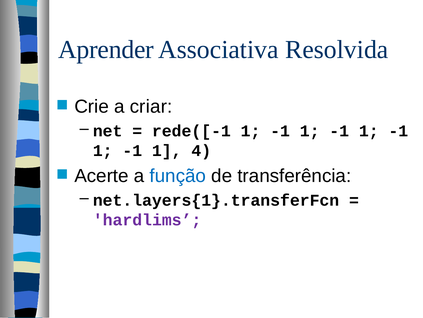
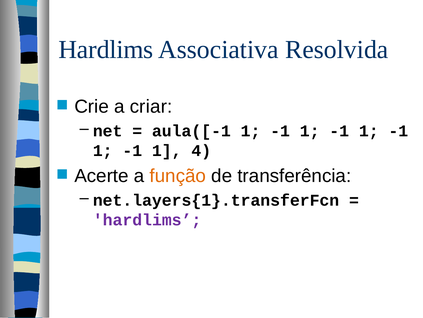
Aprender: Aprender -> Hardlims (106, 49)
rede([-1: rede([-1 -> aula([-1 (191, 131)
função colour: blue -> orange (178, 175)
